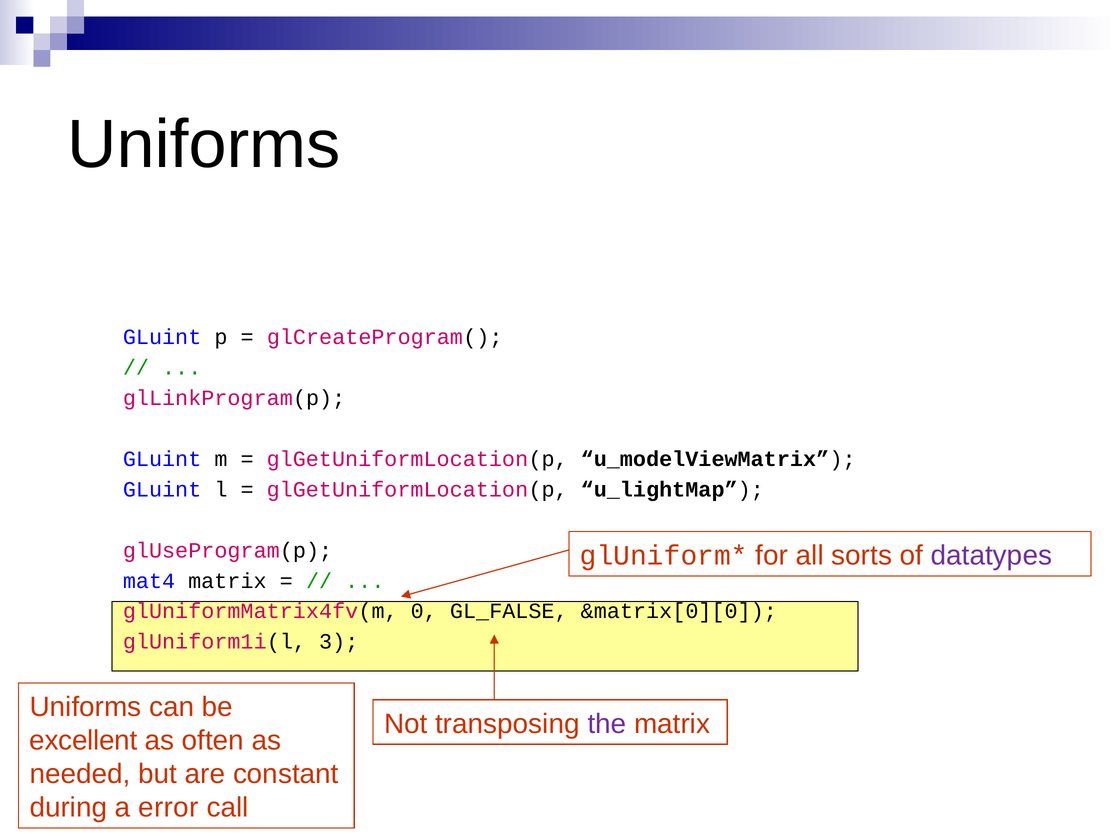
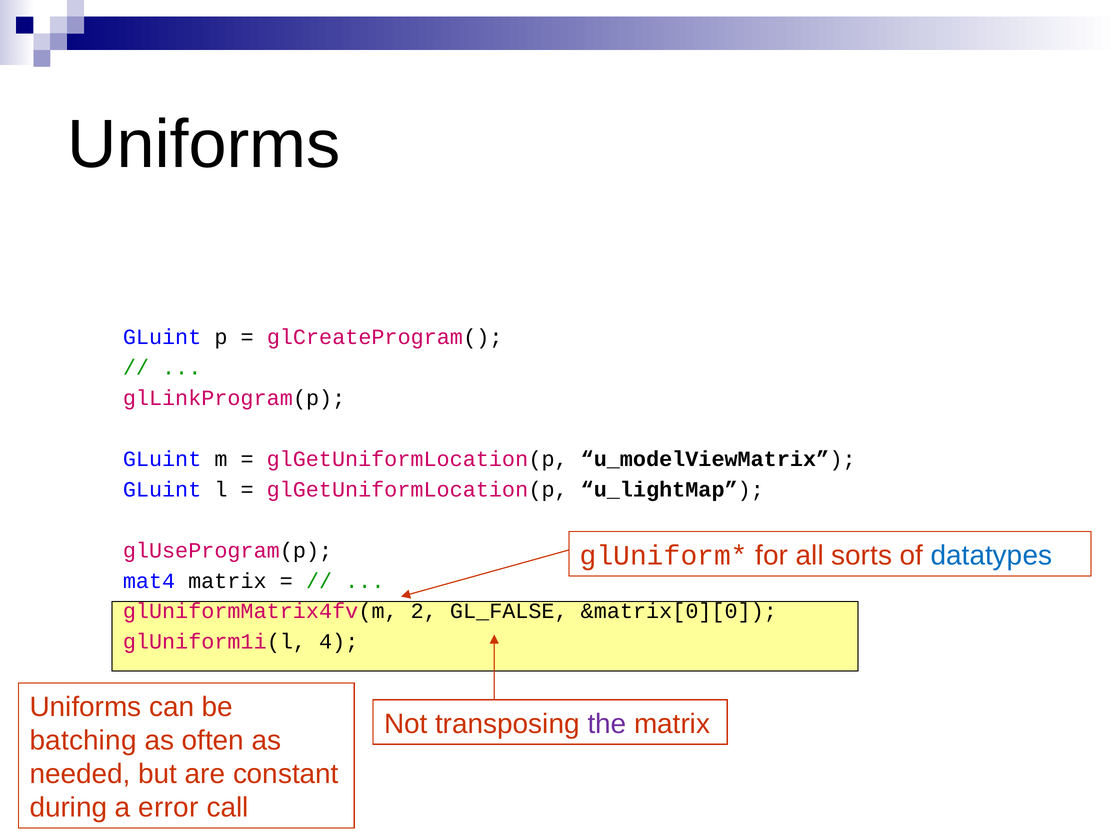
datatypes colour: purple -> blue (991, 556)
0: 0 -> 2 (424, 611)
3: 3 -> 4 (339, 642)
excellent: excellent -> batching (83, 741)
